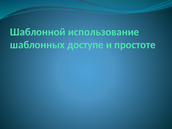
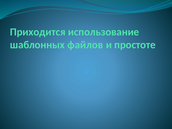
Шаблонной: Шаблонной -> Приходится (38, 32)
доступе: доступе -> файлов (85, 45)
